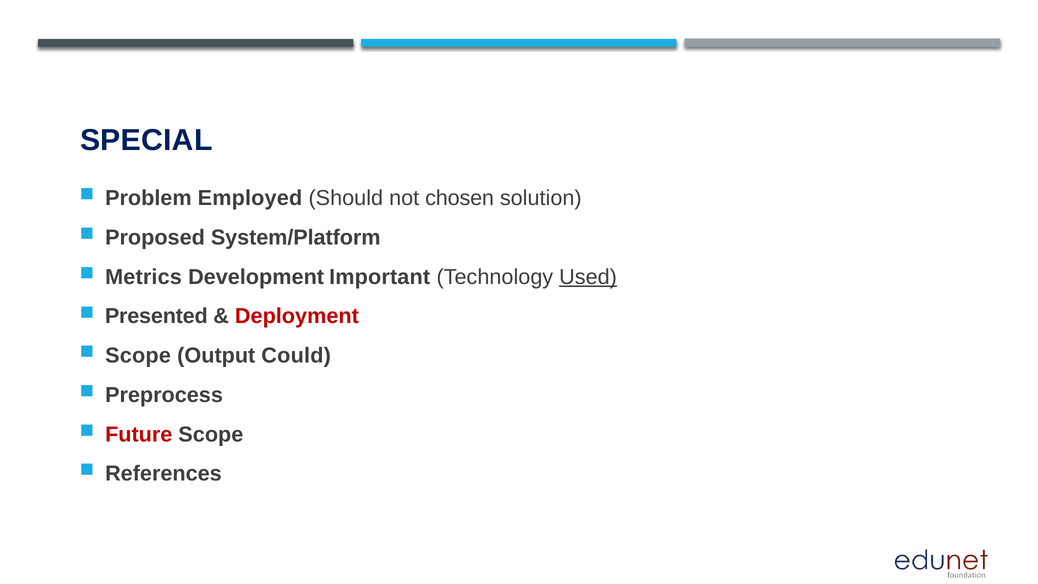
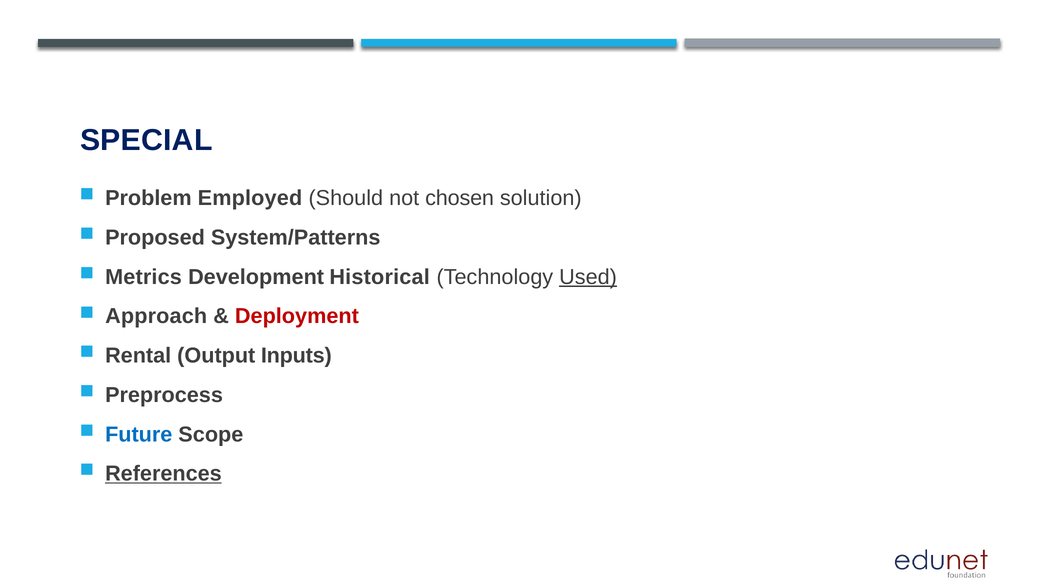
System/Platform: System/Platform -> System/Patterns (296, 238)
Important: Important -> Historical (380, 277)
Presented: Presented -> Approach (156, 316)
Scope: Scope -> Rental (138, 356)
Could: Could -> Inputs (296, 356)
Future colour: red -> blue (139, 434)
References underline: none -> present (163, 474)
